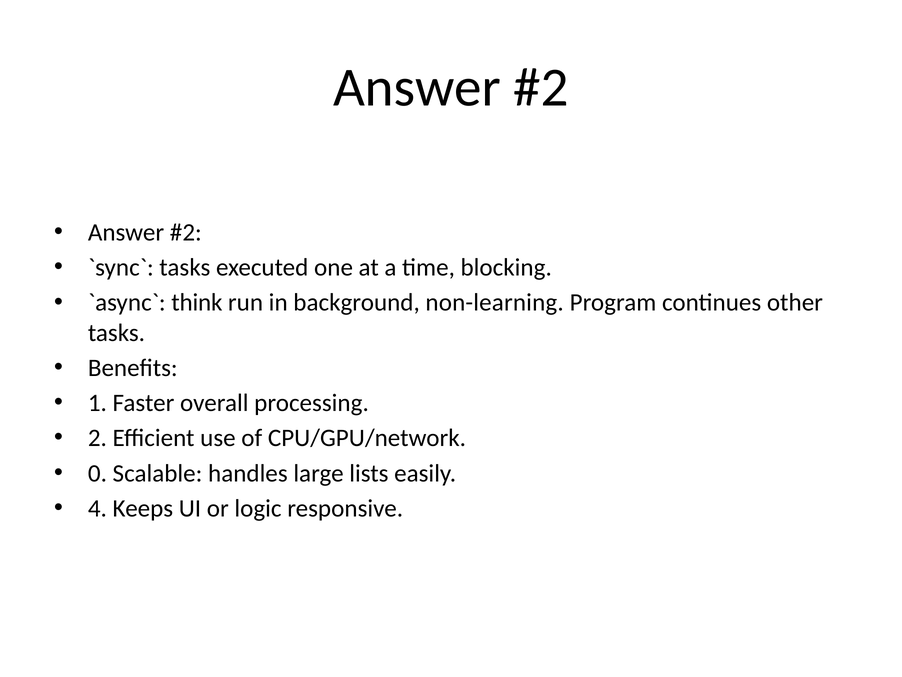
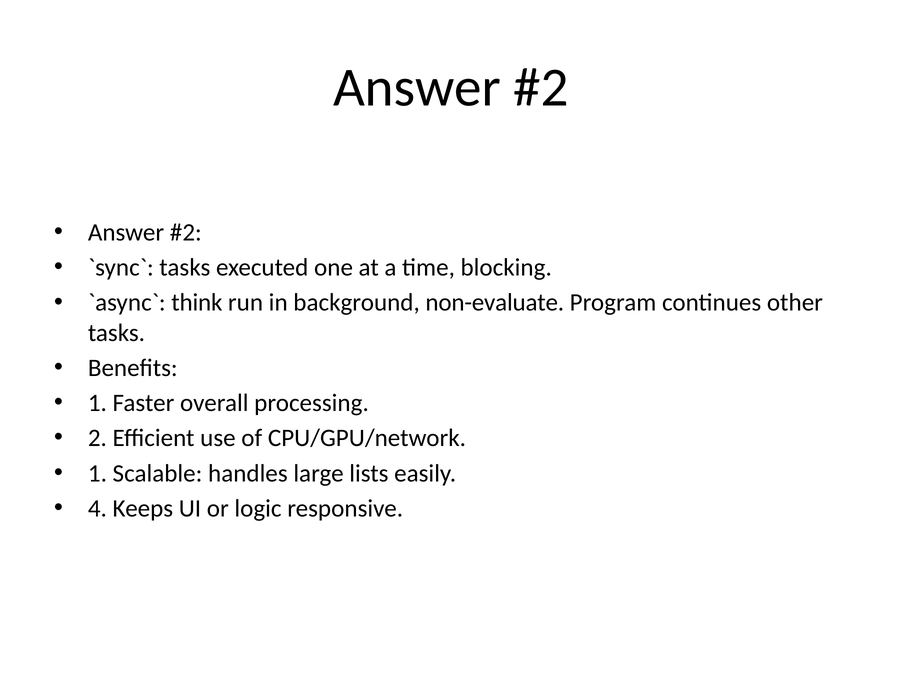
non-learning: non-learning -> non-evaluate (495, 302)
0: 0 -> 1 (97, 473)
